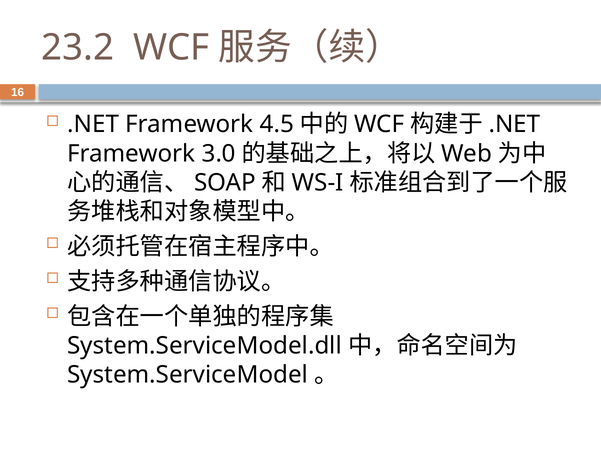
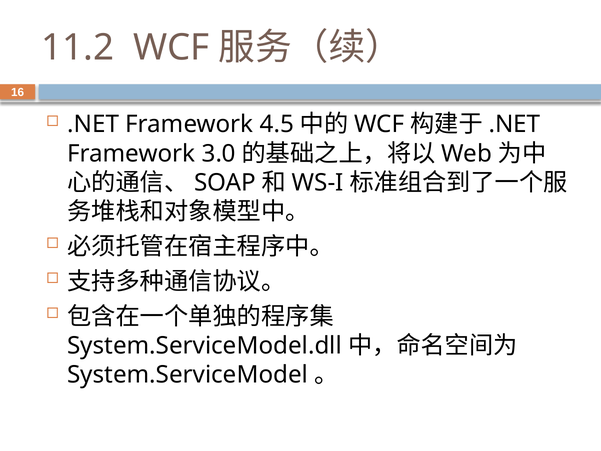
23.2: 23.2 -> 11.2 (78, 48)
